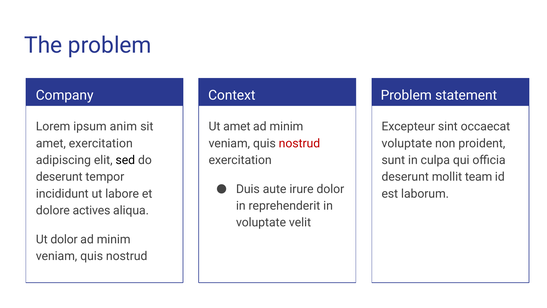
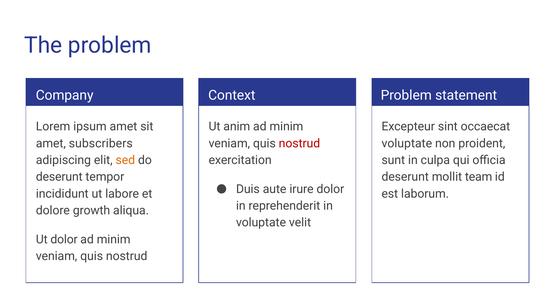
ipsum anim: anim -> amet (123, 126)
Ut amet: amet -> anim (237, 126)
amet exercitation: exercitation -> subscribers (101, 143)
sed colour: black -> orange (125, 160)
actives: actives -> growth (91, 210)
